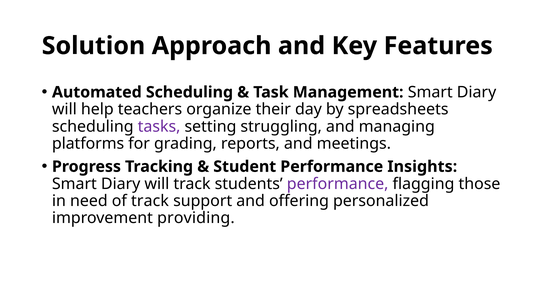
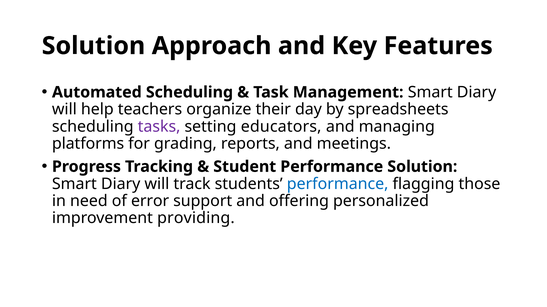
struggling: struggling -> educators (281, 127)
Performance Insights: Insights -> Solution (422, 167)
performance colour: purple -> blue (338, 184)
of track: track -> error (150, 201)
